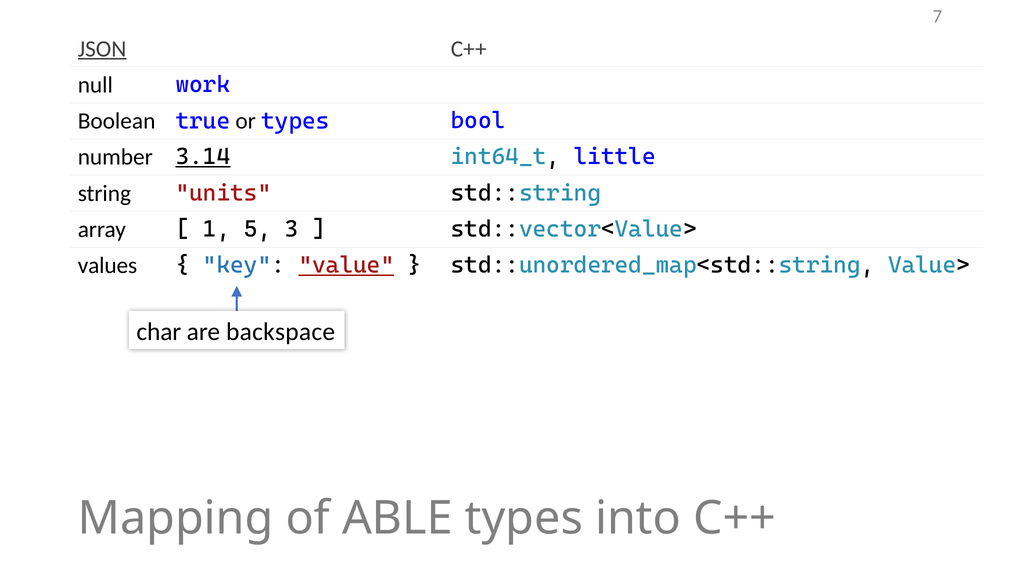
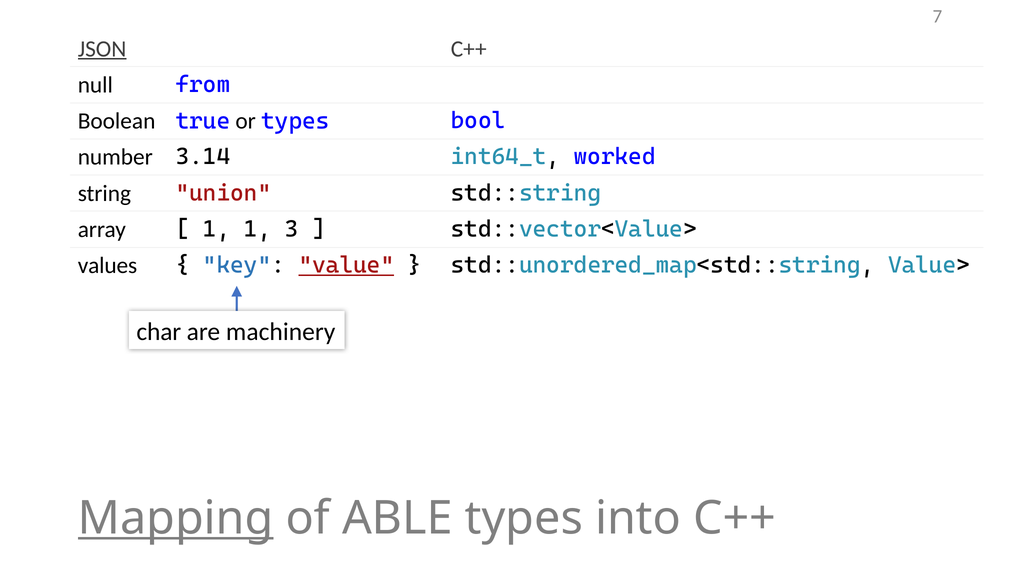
work: work -> from (203, 84)
3.14 underline: present -> none (203, 157)
little: little -> worked (615, 157)
units: units -> union (223, 193)
1 5: 5 -> 1 (258, 229)
backspace: backspace -> machinery (281, 332)
Mapping underline: none -> present (176, 518)
